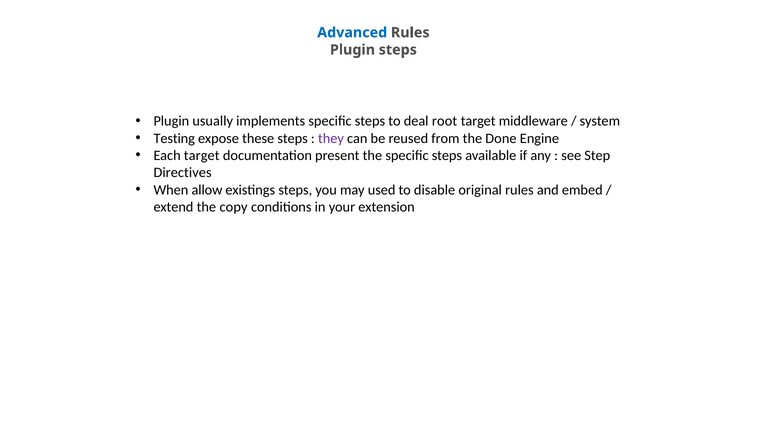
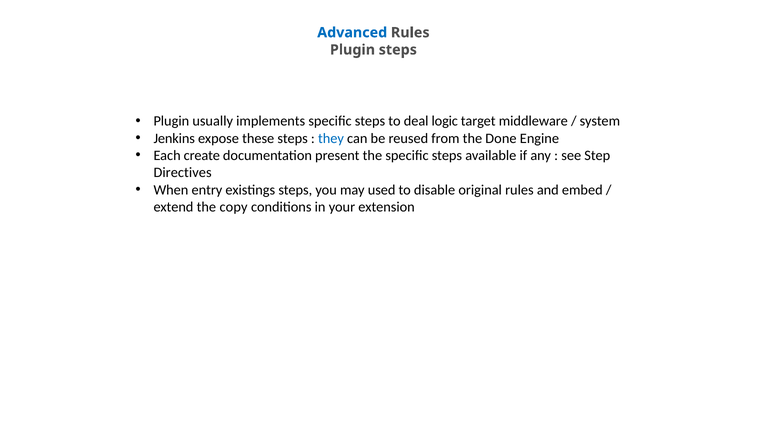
root: root -> logic (445, 121)
Testing: Testing -> Jenkins (174, 138)
they colour: purple -> blue (331, 138)
Each target: target -> create (202, 155)
allow: allow -> entry (207, 190)
